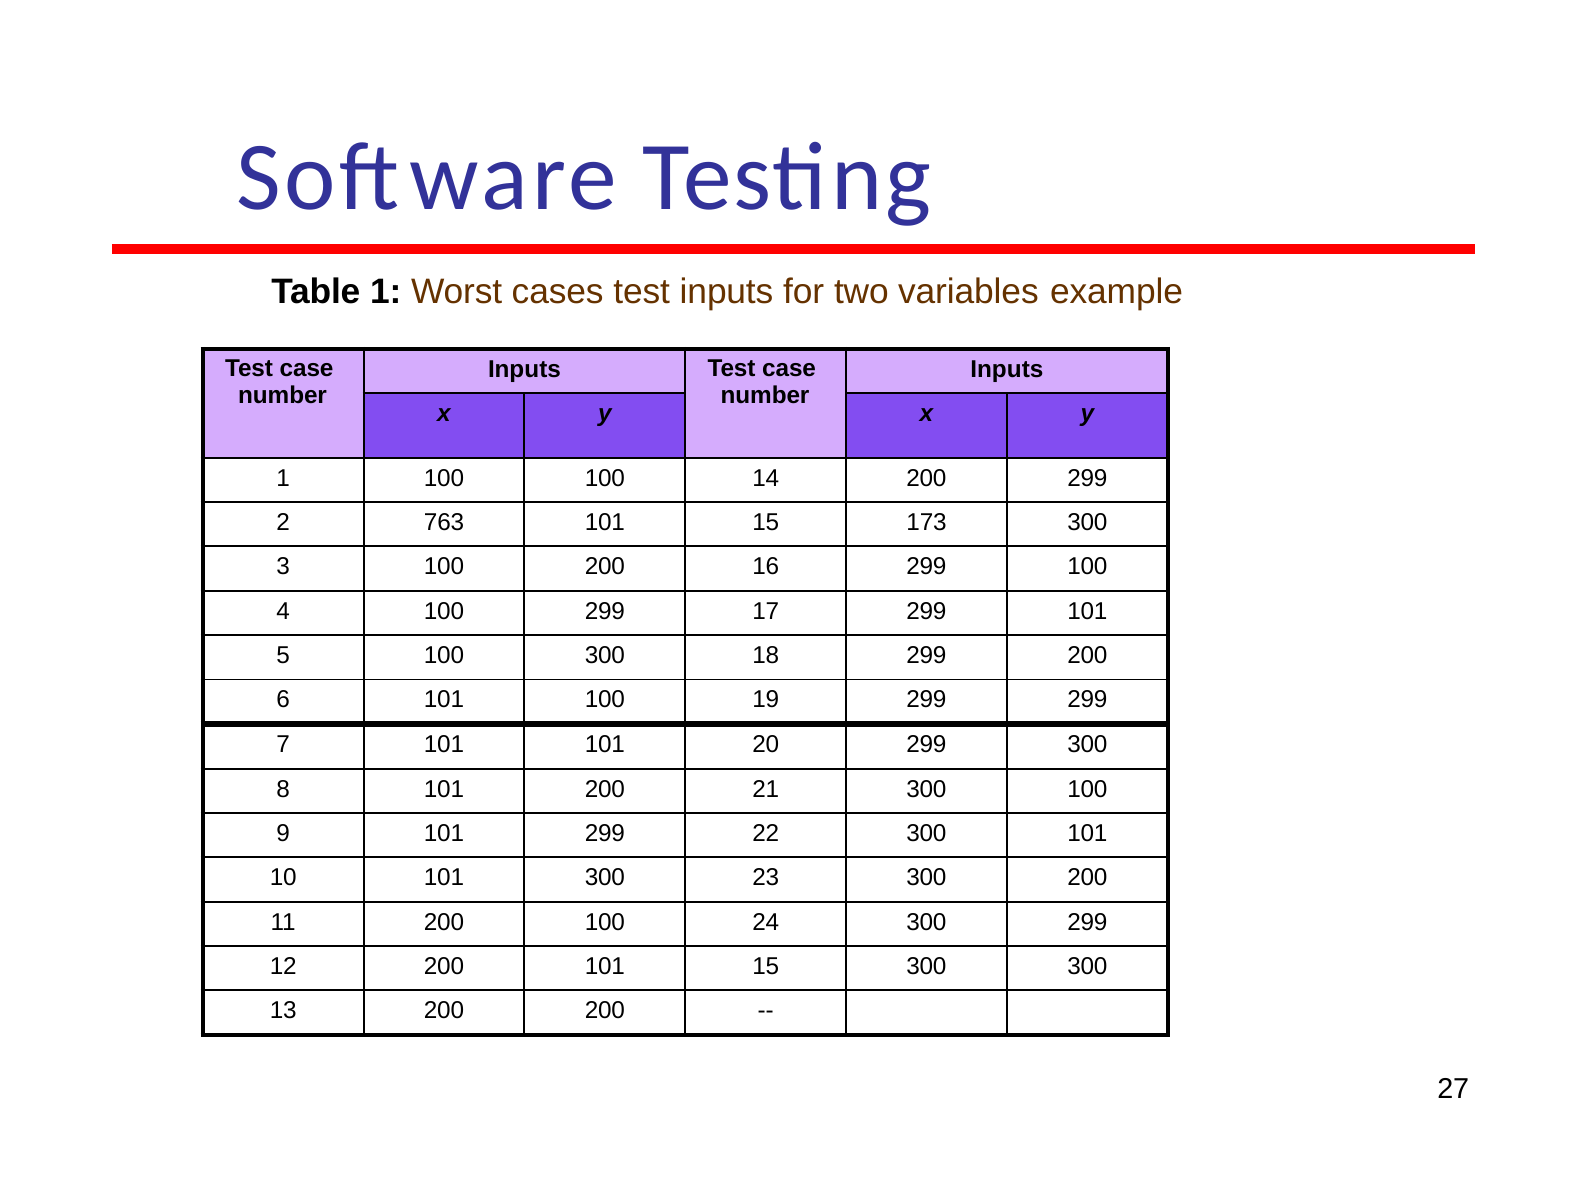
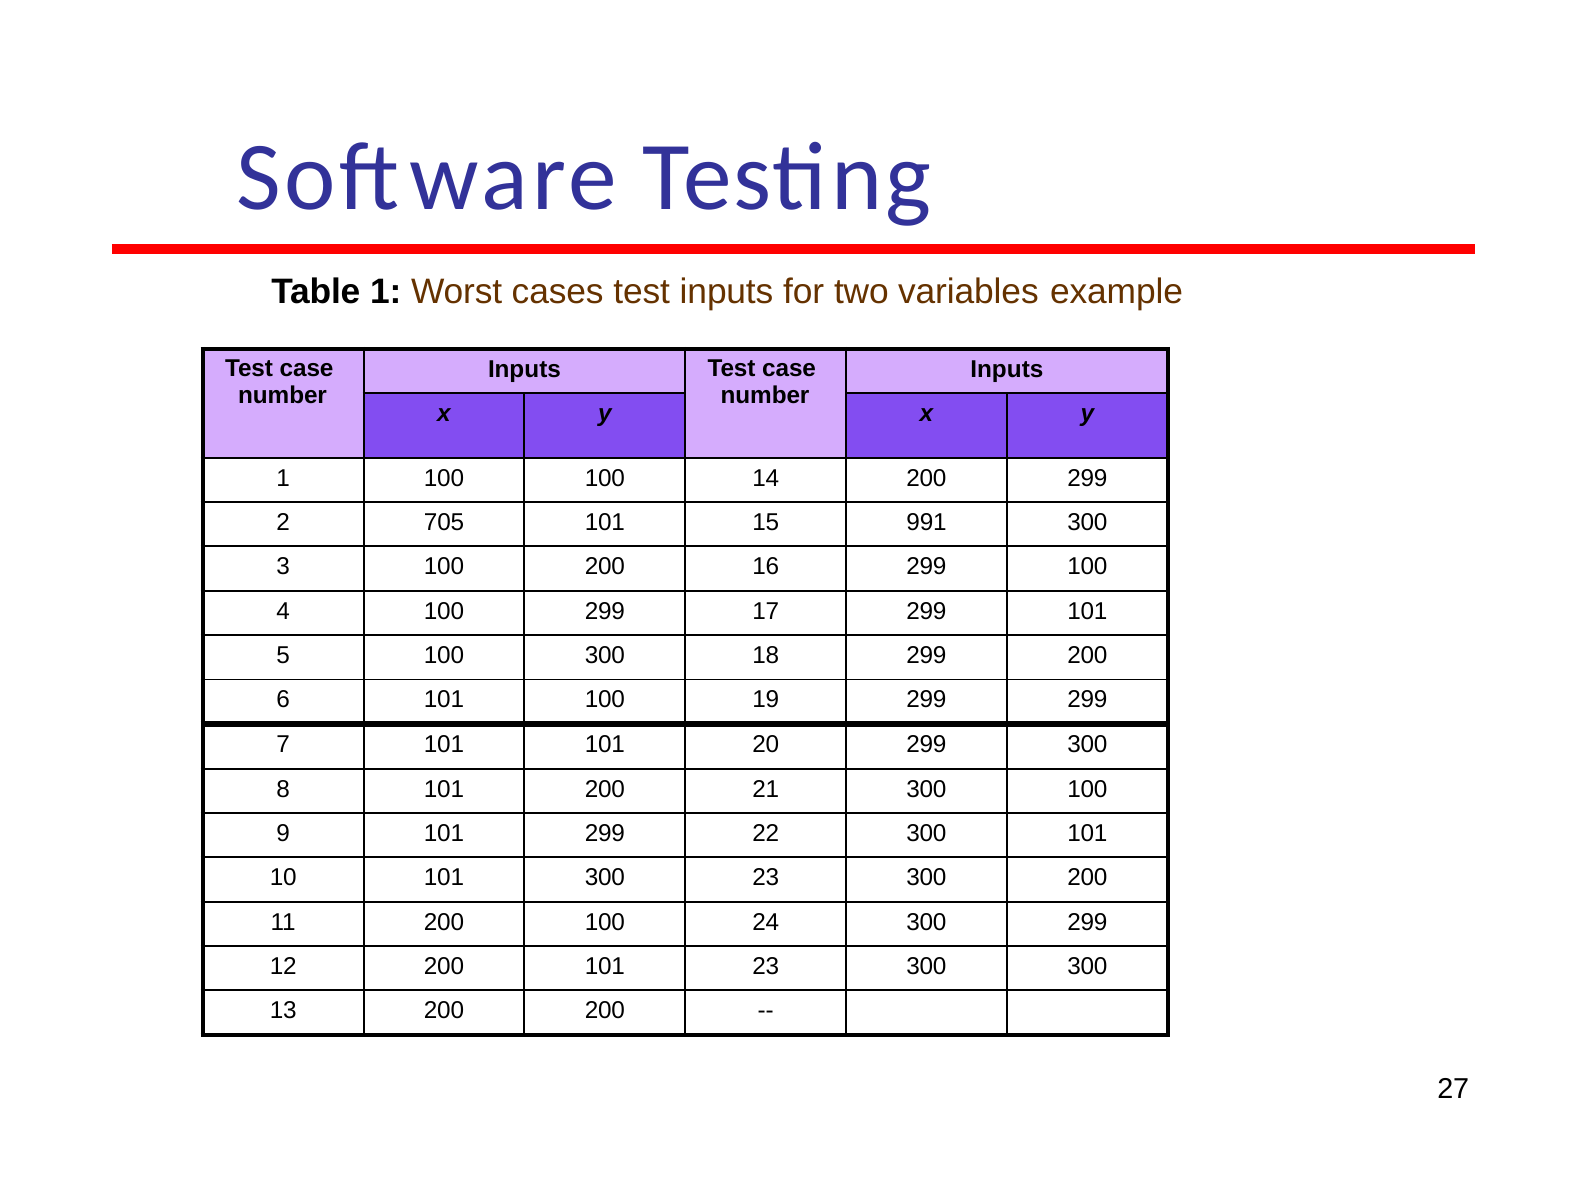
763: 763 -> 705 (444, 522)
173: 173 -> 991 (927, 522)
200 101 15: 15 -> 23 (766, 966)
